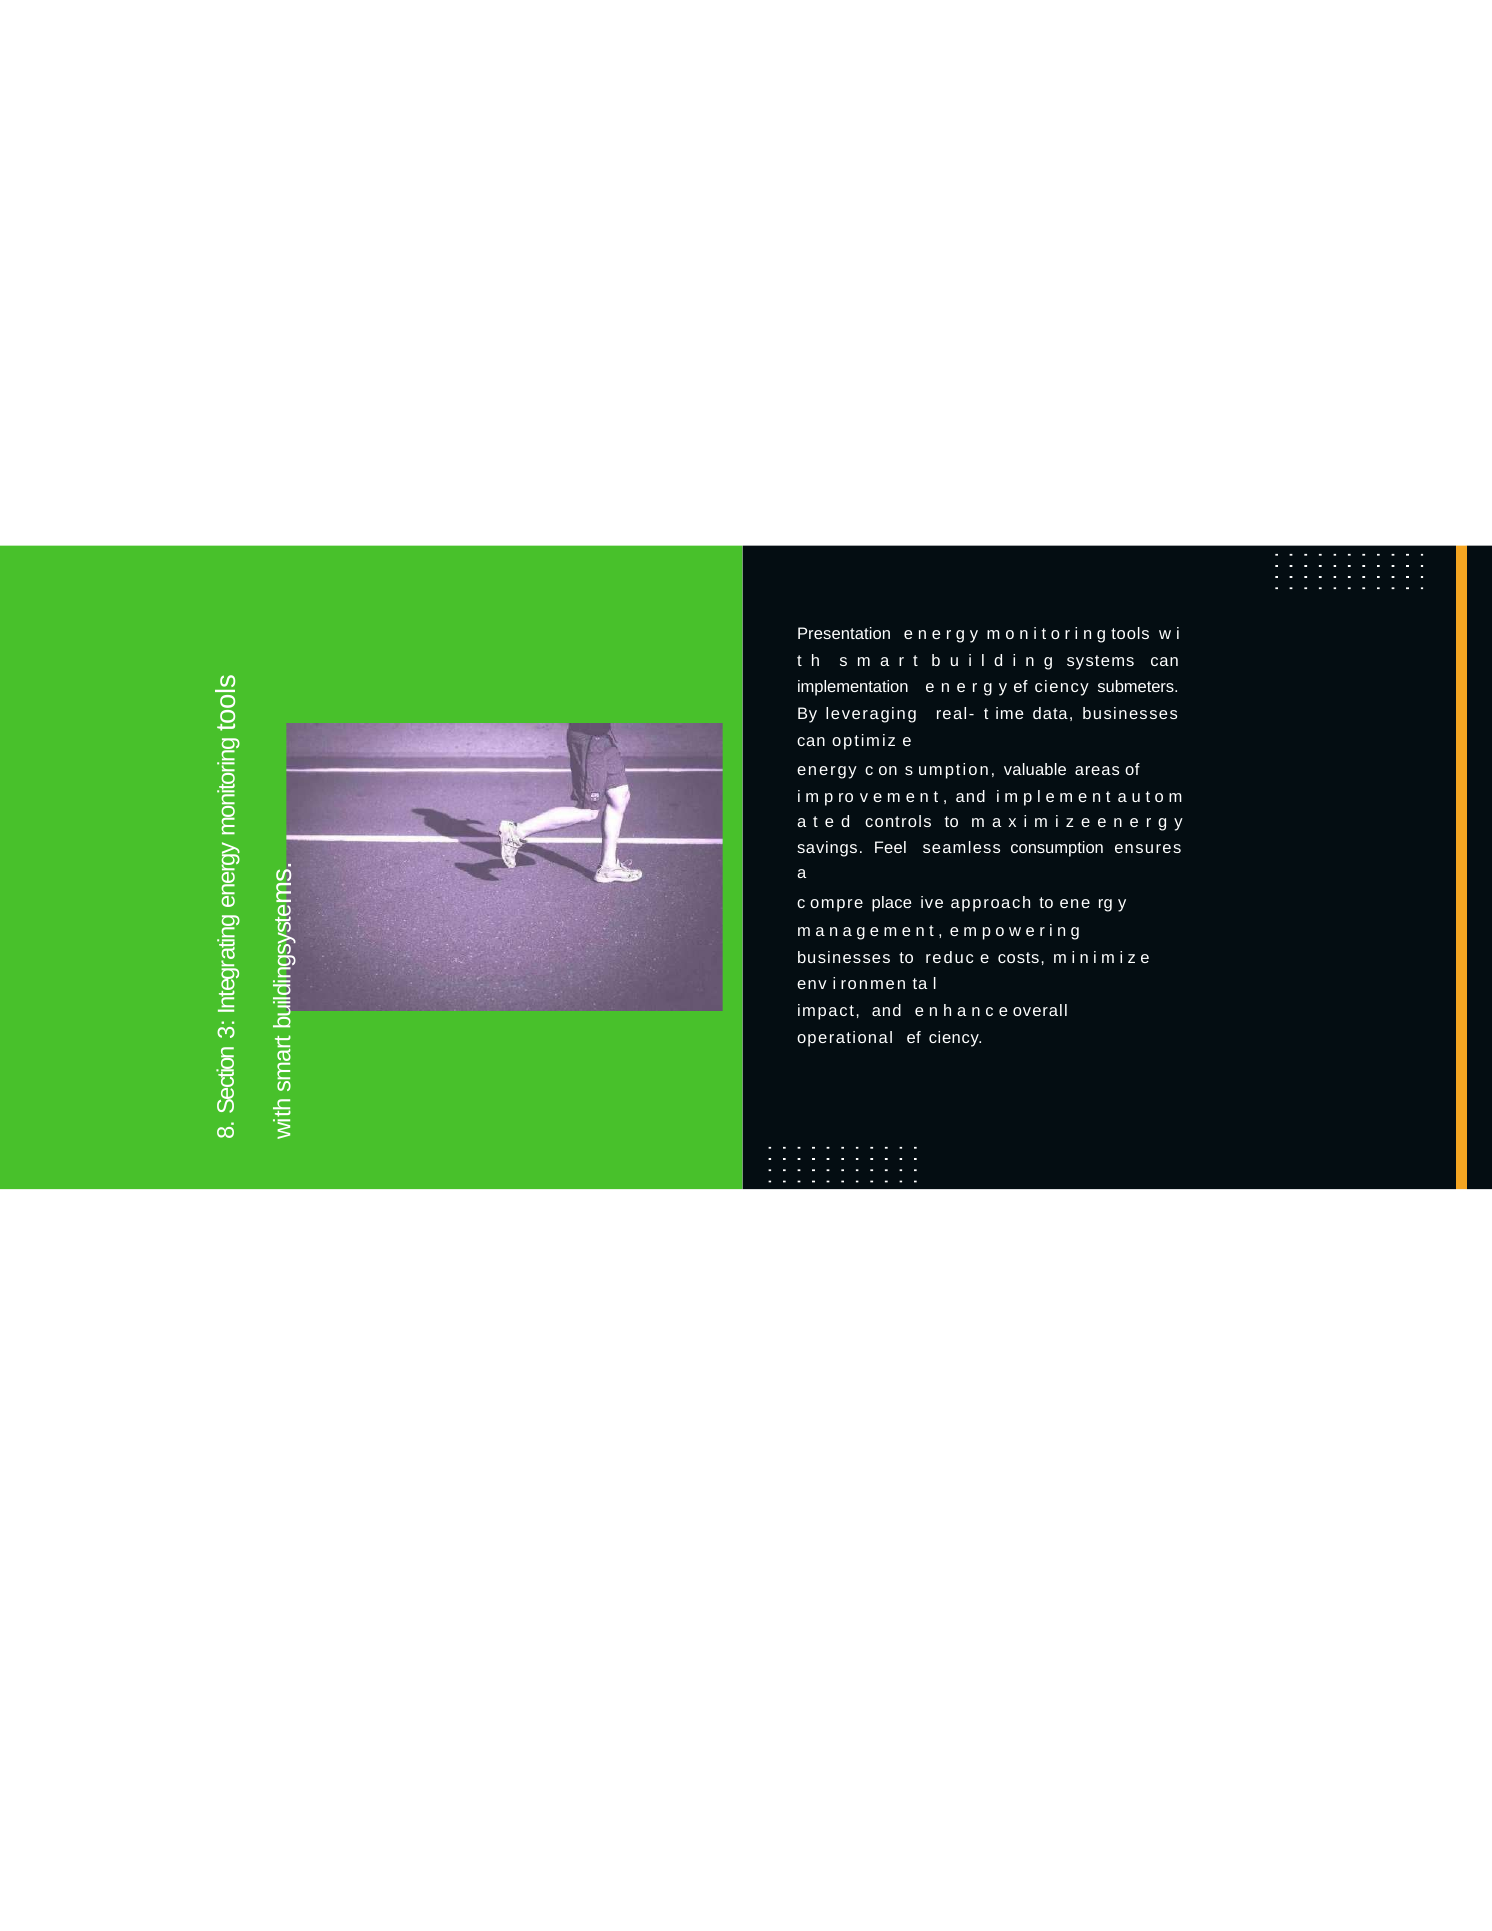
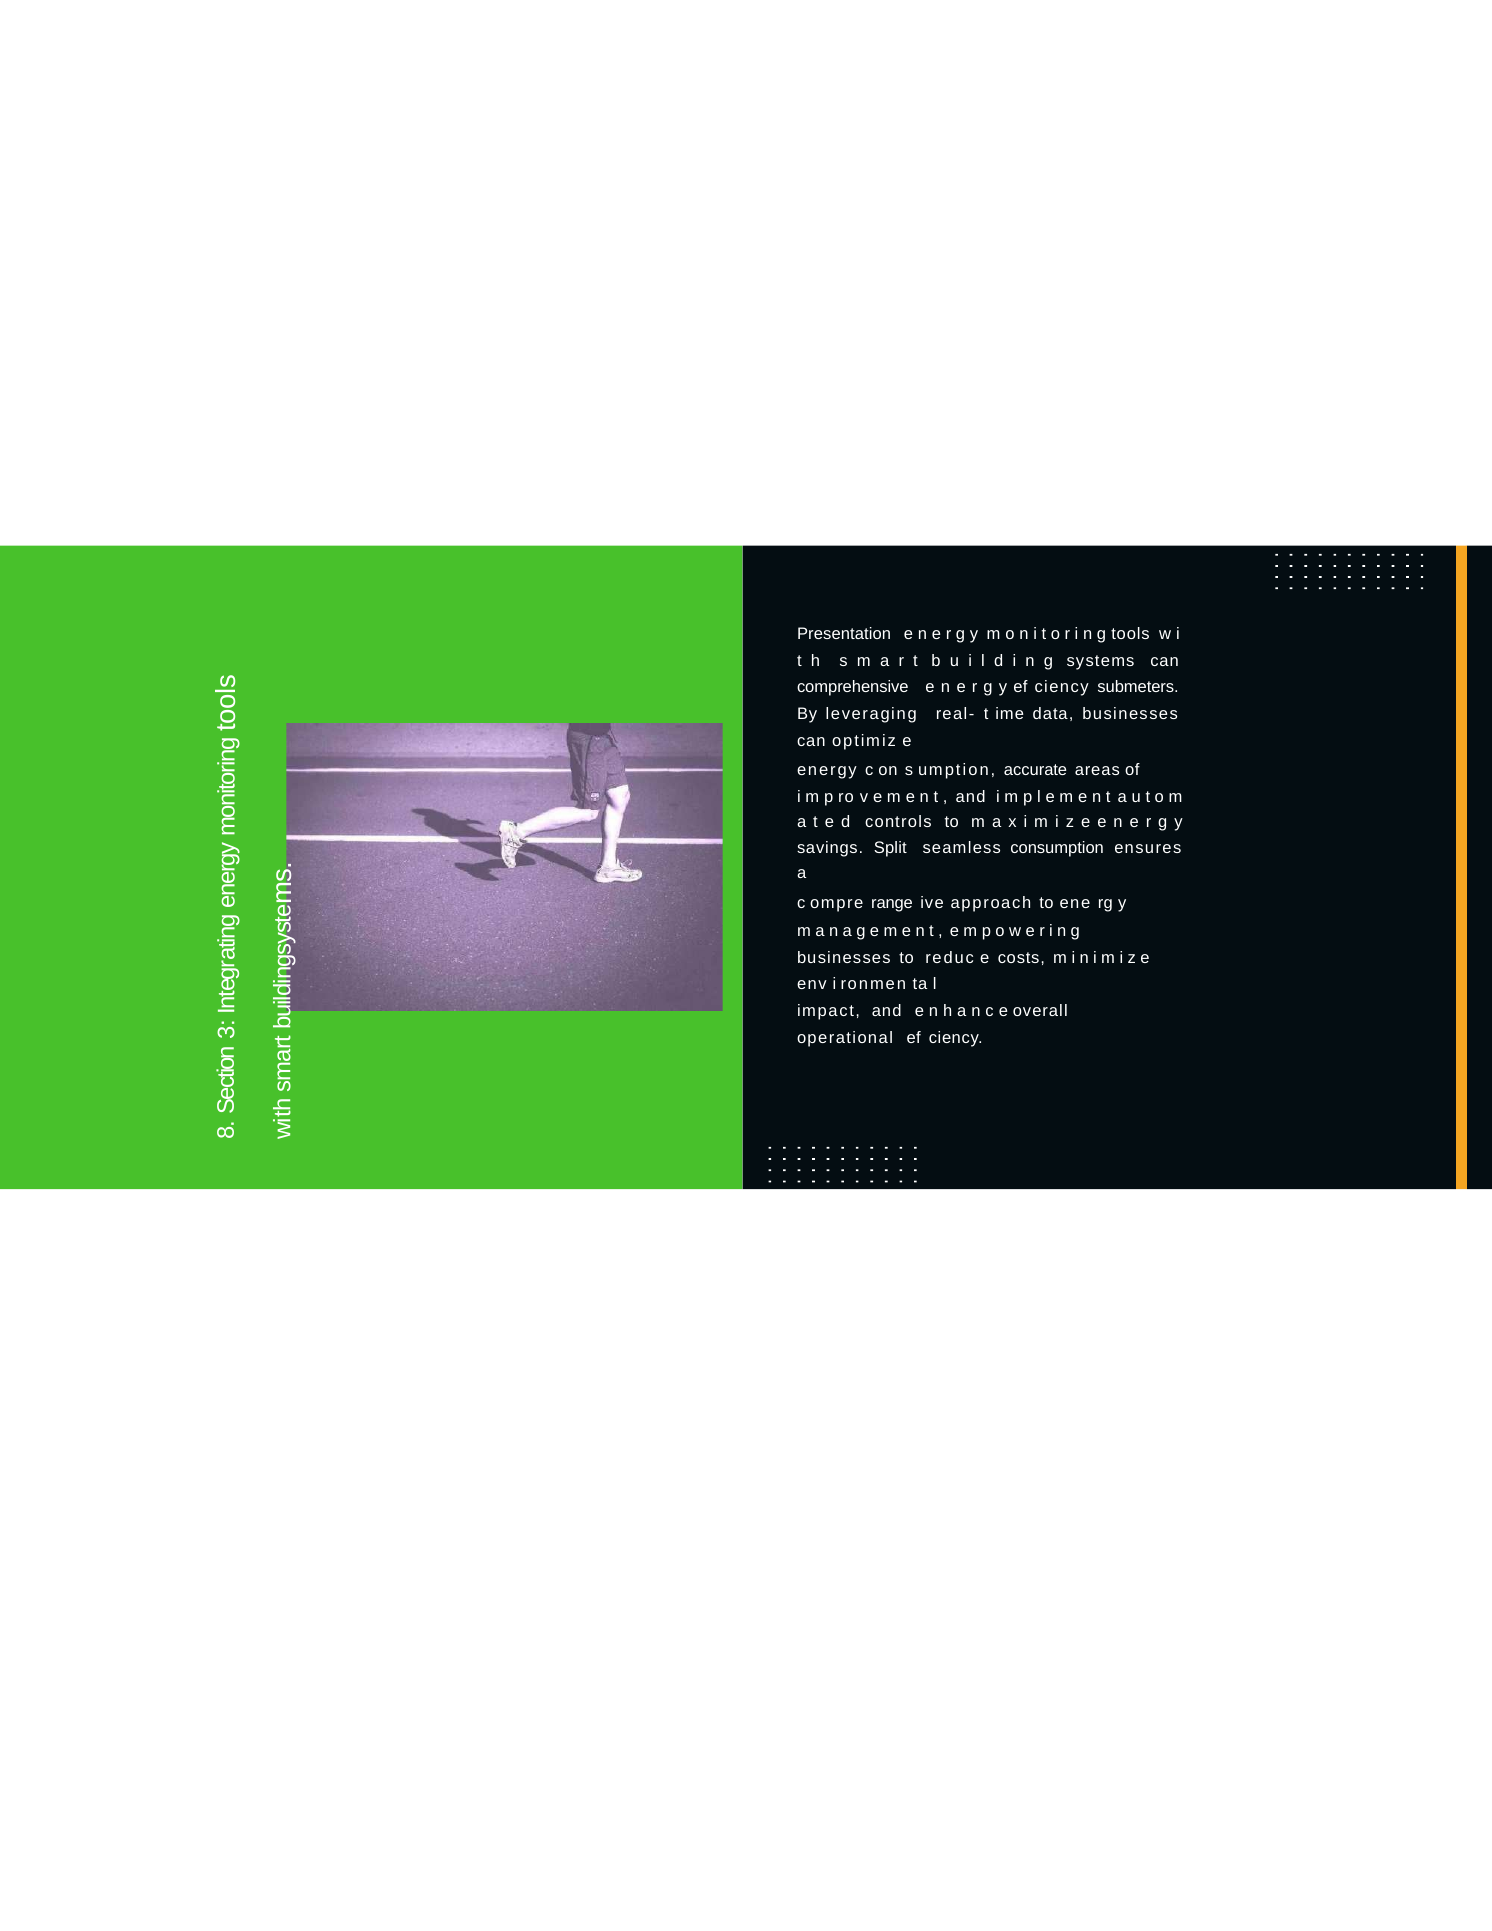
implementation: implementation -> comprehensive (853, 687)
valuable: valuable -> accurate (1036, 770)
Feel: Feel -> Split (890, 848)
place: place -> range (892, 903)
